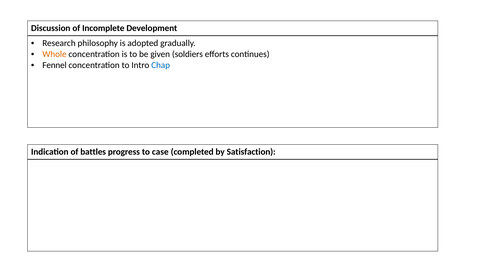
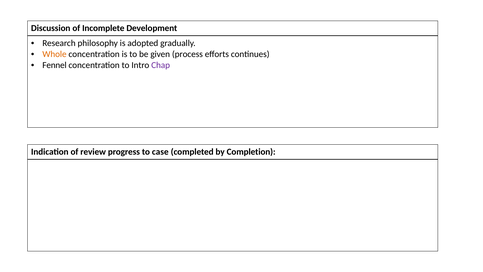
soldiers: soldiers -> process (187, 54)
Chap colour: blue -> purple (161, 65)
battles: battles -> review (93, 152)
Satisfaction: Satisfaction -> Completion (251, 152)
